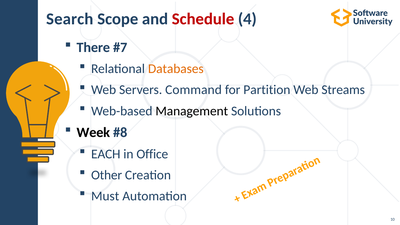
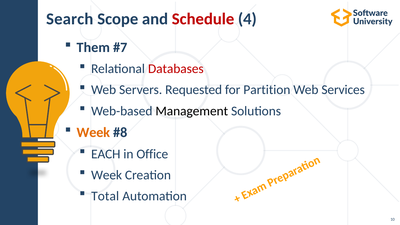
There: There -> Them (93, 47)
Databases colour: orange -> red (176, 69)
Command: Command -> Requested (194, 90)
Streams: Streams -> Services (343, 90)
Week colour: black -> orange (93, 132)
Other: Other -> Week (107, 175)
Must: Must -> Total (105, 196)
